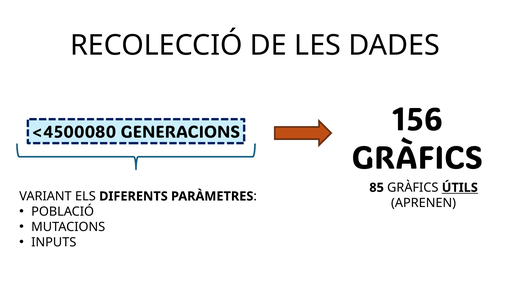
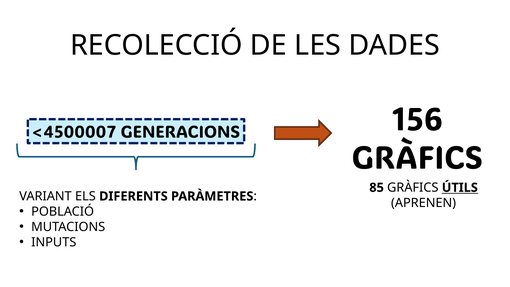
<4500080: <4500080 -> <4500007 (74, 132)
